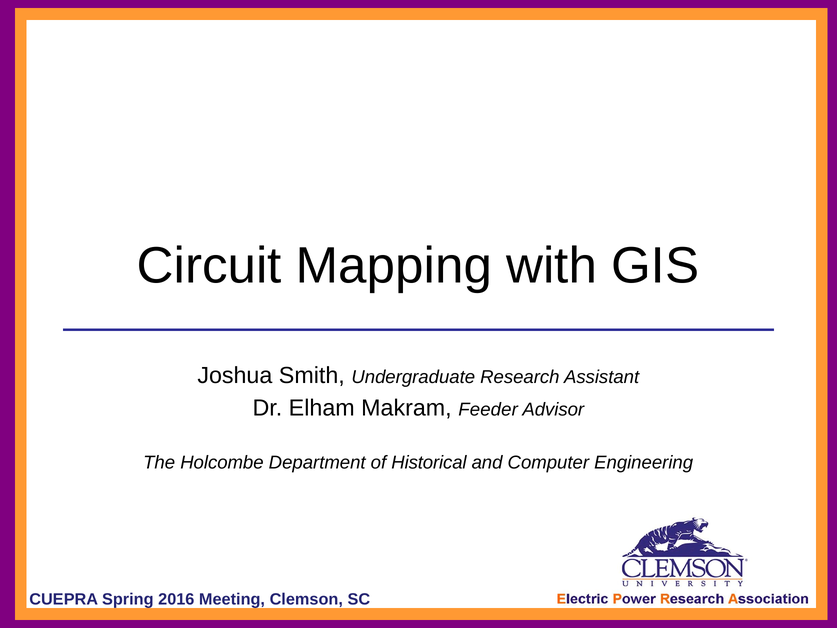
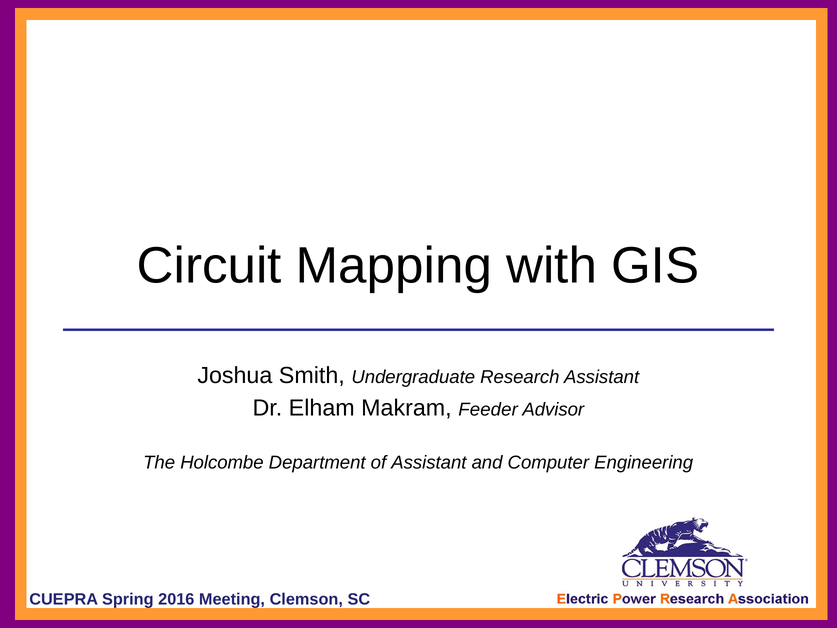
of Historical: Historical -> Assistant (429, 463)
